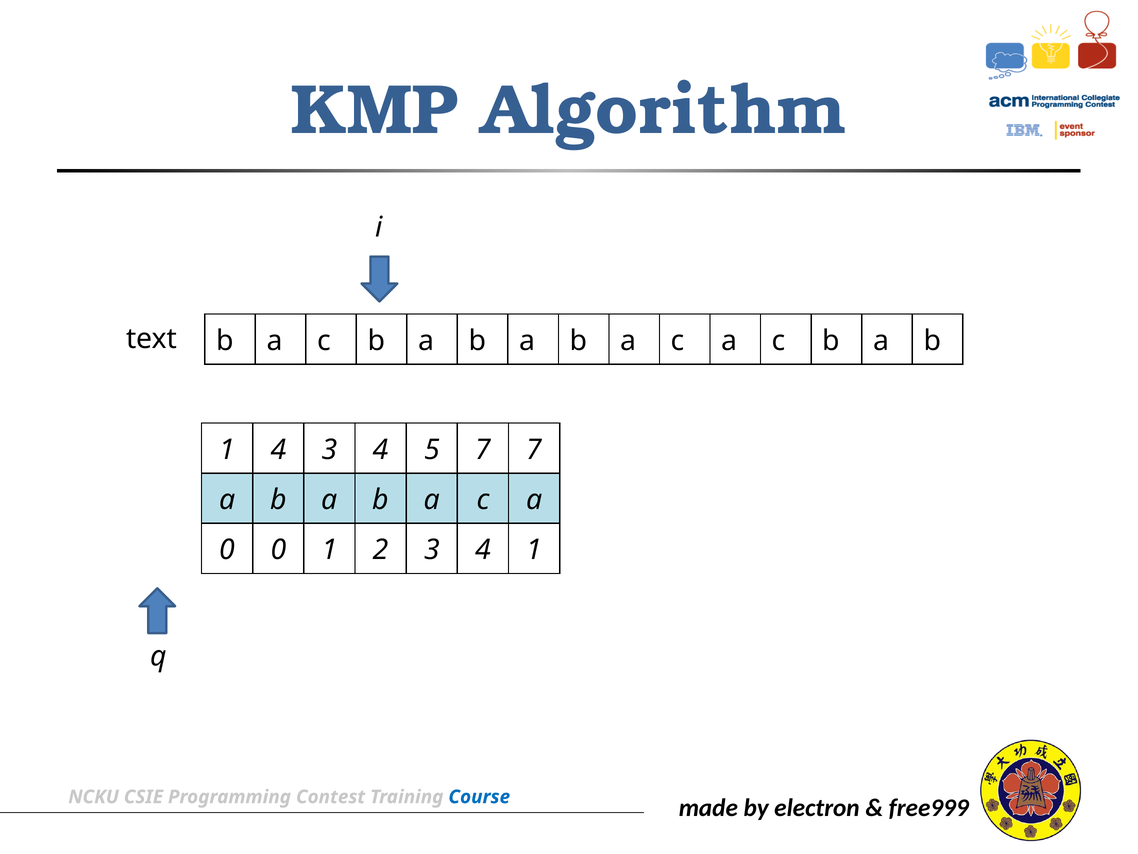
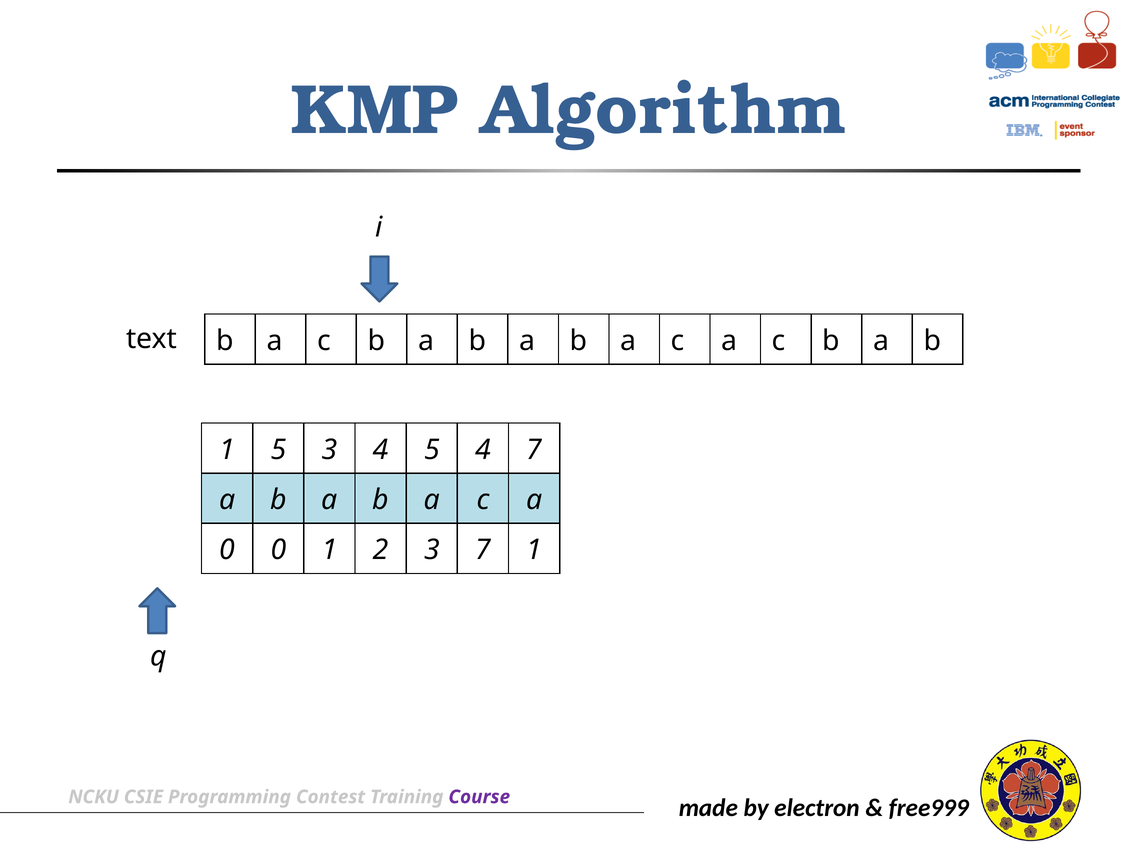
1 4: 4 -> 5 (278, 449)
5 7: 7 -> 4 (483, 449)
2 3 4: 4 -> 7 (483, 550)
Course colour: blue -> purple (479, 796)
